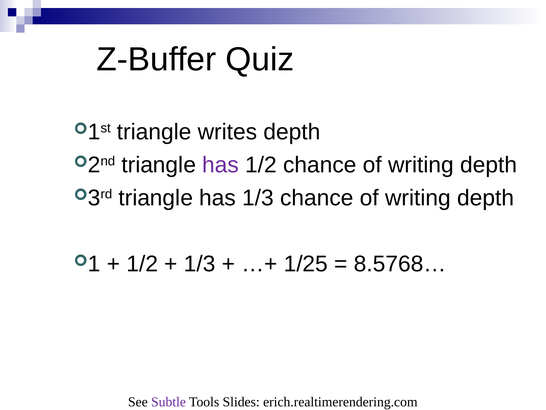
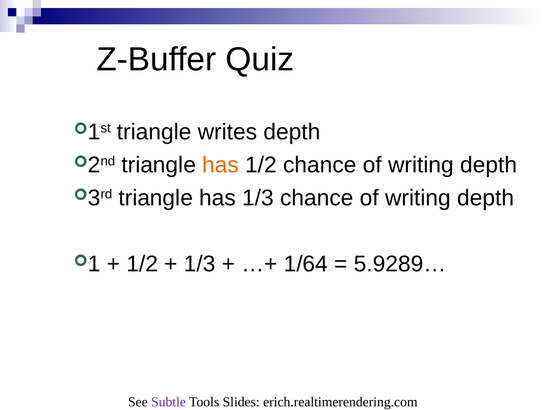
has colour: purple -> orange (221, 165)
1/25: 1/25 -> 1/64 (306, 264)
8.5768…: 8.5768… -> 5.9289… (400, 264)
